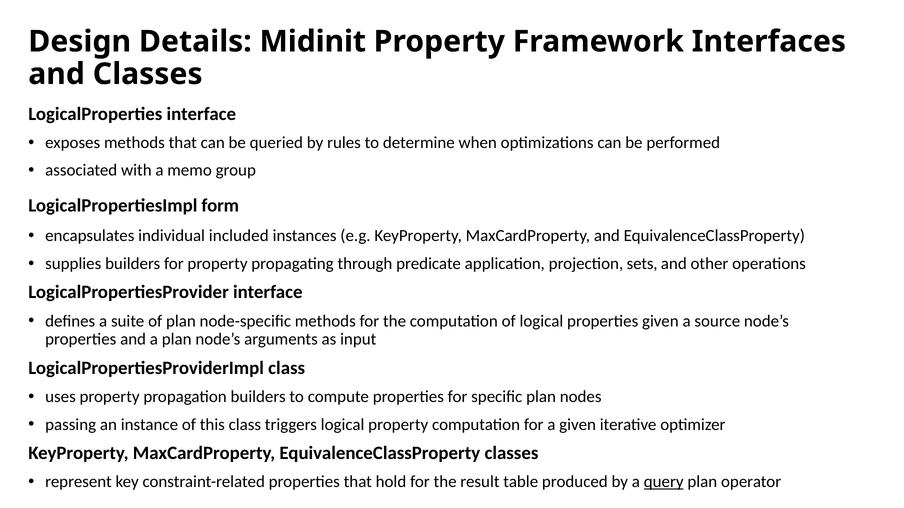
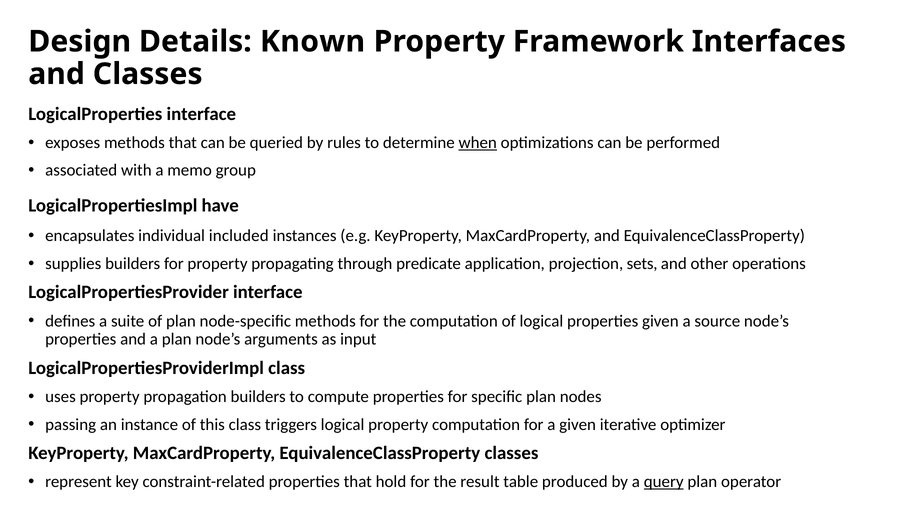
Midinit: Midinit -> Known (313, 42)
when underline: none -> present (478, 143)
form: form -> have (220, 206)
